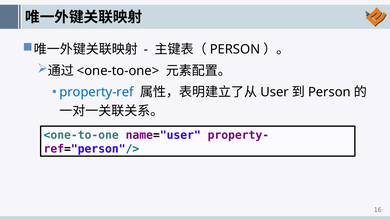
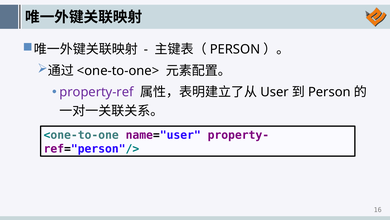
property-ref colour: blue -> purple (96, 92)
